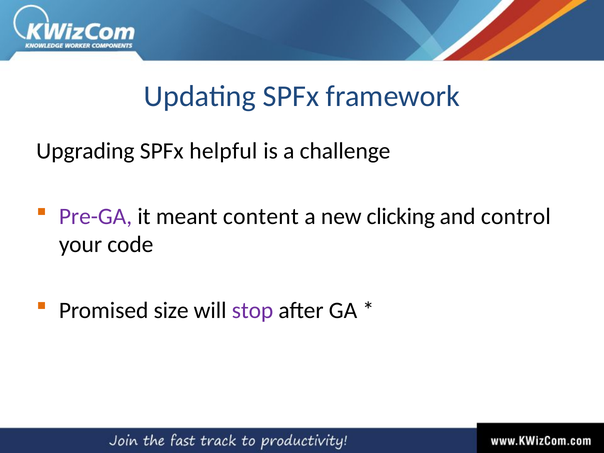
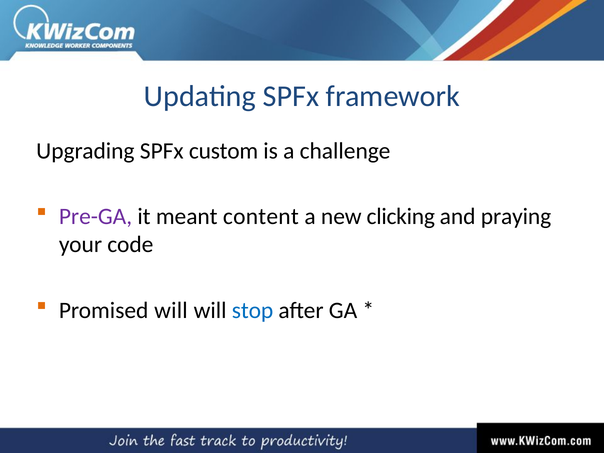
helpful: helpful -> custom (224, 151)
control: control -> praying (516, 217)
Promised size: size -> will (171, 310)
stop colour: purple -> blue (253, 310)
